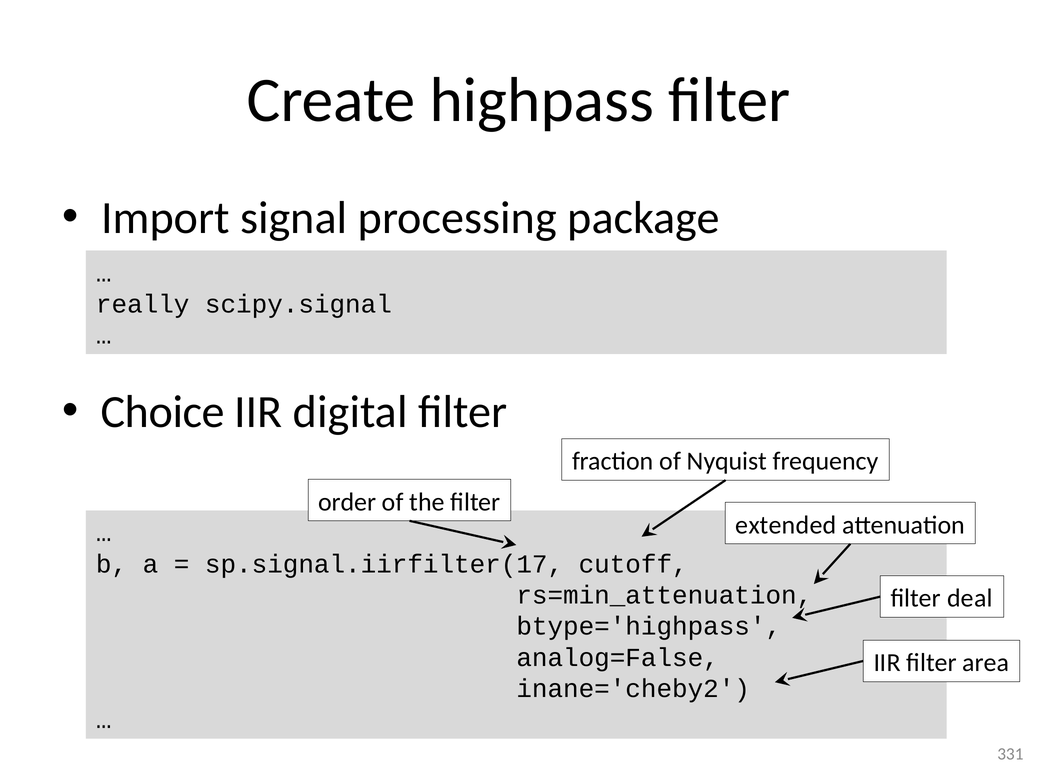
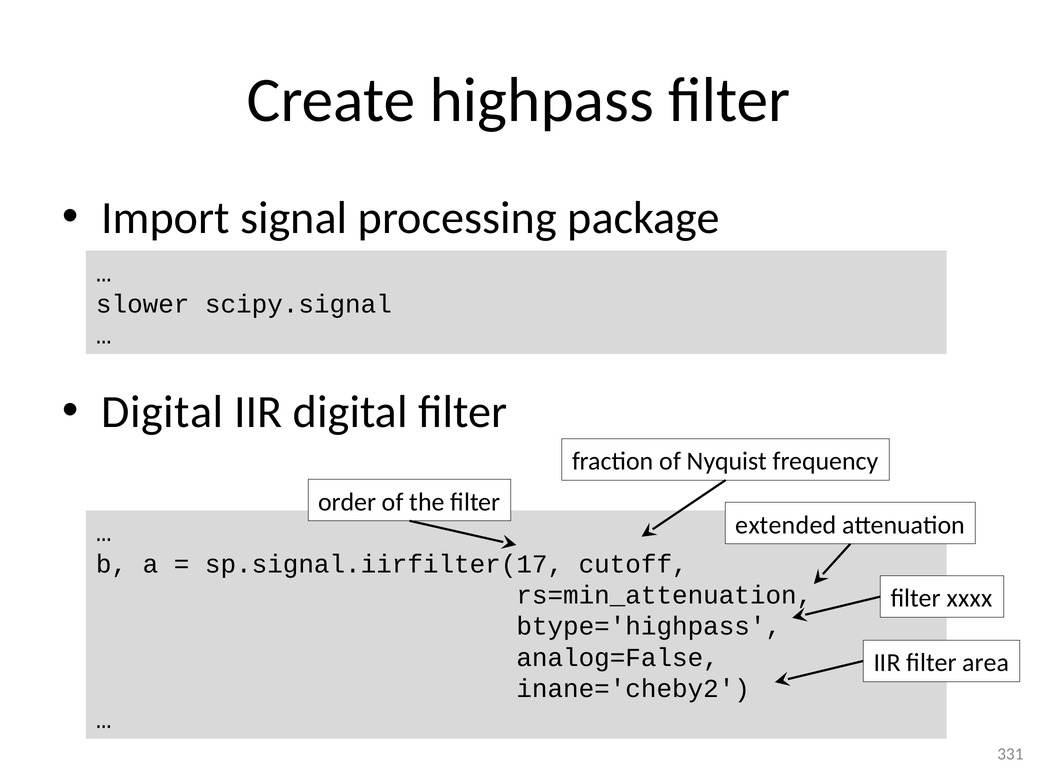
really: really -> slower (143, 304)
Choice: Choice -> Digital (162, 412)
deal: deal -> xxxx (970, 598)
